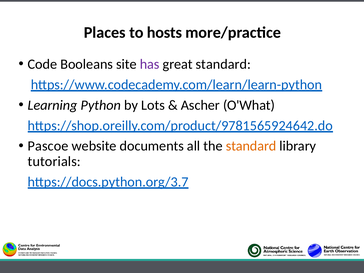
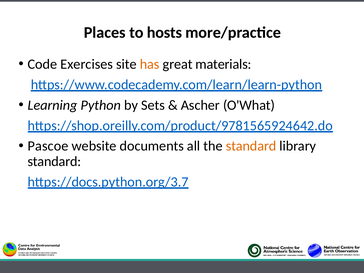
Booleans: Booleans -> Exercises (87, 64)
has colour: purple -> orange (150, 64)
great standard: standard -> materials (223, 64)
Lots: Lots -> Sets (153, 105)
tutorials: tutorials -> standard (54, 161)
